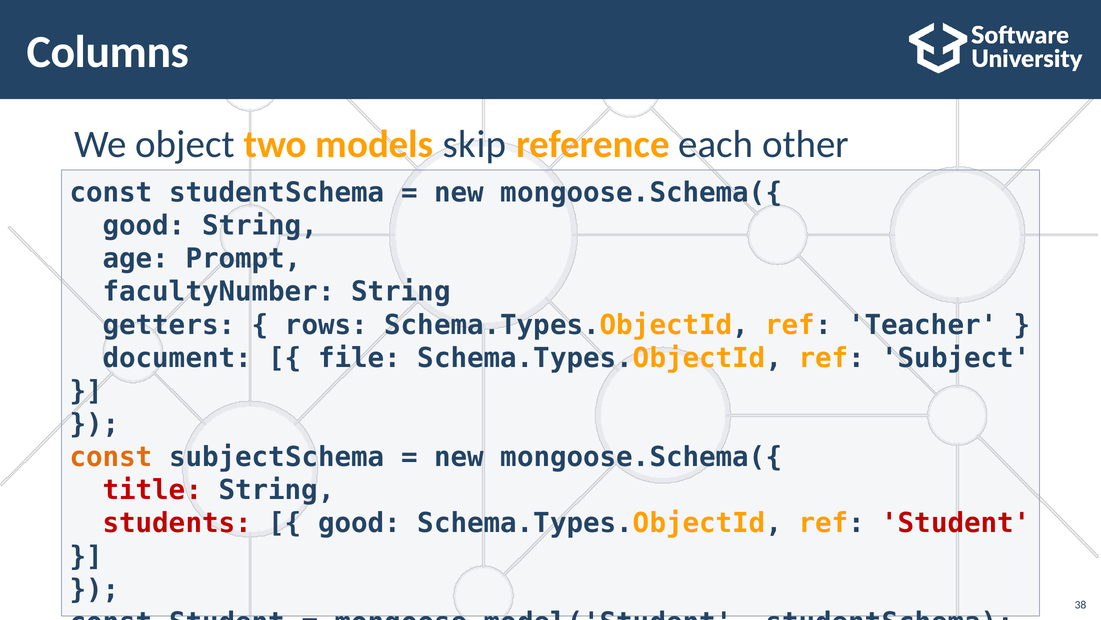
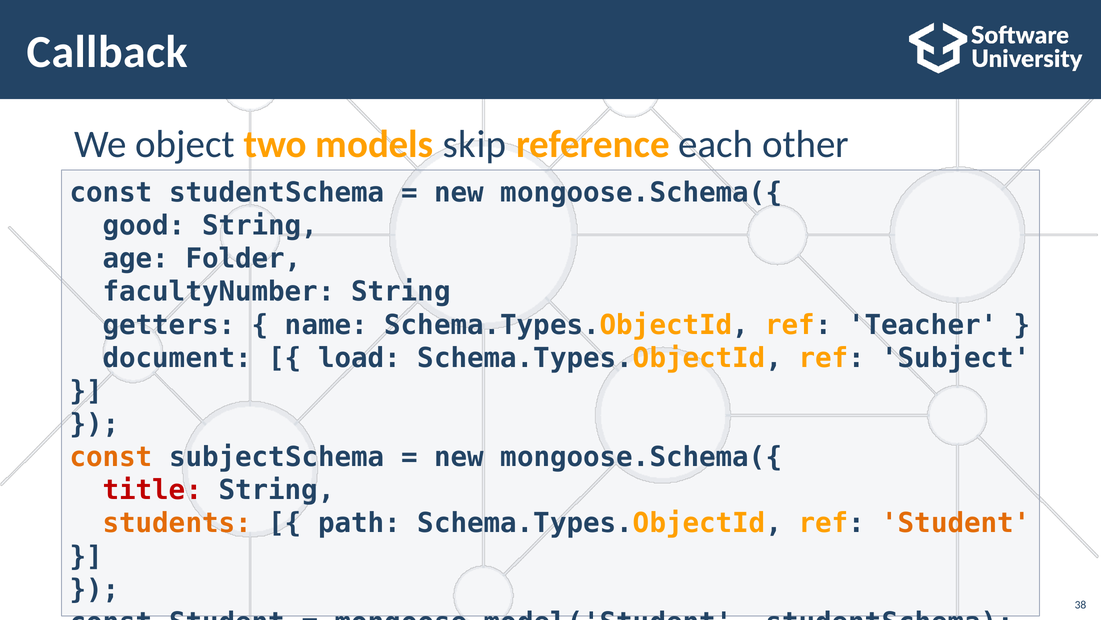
Columns: Columns -> Callback (107, 52)
Prompt: Prompt -> Folder (244, 259)
rows: rows -> name (326, 325)
file: file -> load (359, 358)
students colour: red -> orange (177, 523)
good: good -> path (359, 523)
Student colour: red -> orange (956, 523)
